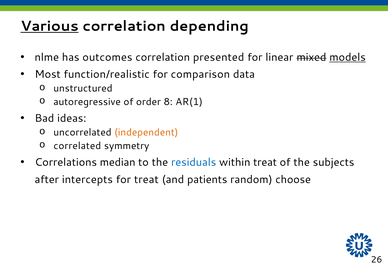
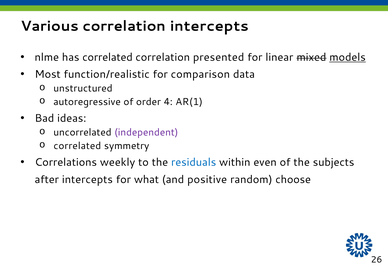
Various underline: present -> none (50, 26)
correlation depending: depending -> intercepts (209, 26)
has outcomes: outcomes -> correlated (108, 57)
8: 8 -> 4 (168, 102)
independent colour: orange -> purple (146, 132)
median: median -> weekly (118, 162)
within treat: treat -> even (265, 162)
for treat: treat -> what (146, 179)
patients: patients -> positive (207, 179)
